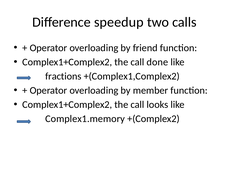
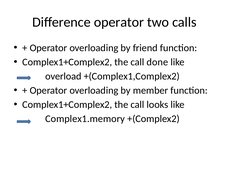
Difference speedup: speedup -> operator (119, 22)
fractions: fractions -> overload (63, 77)
